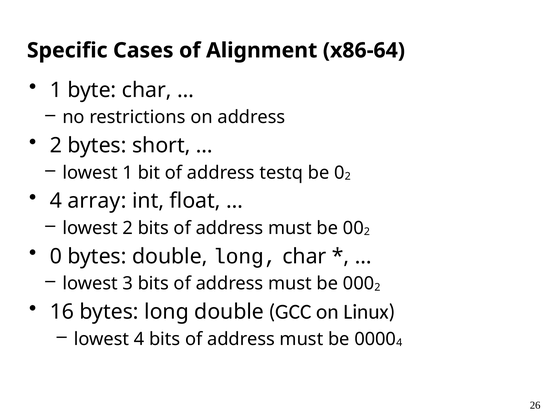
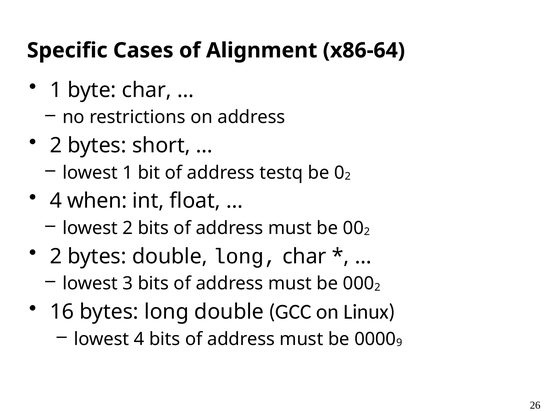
array: array -> when (97, 201)
0: 0 -> 2 (56, 256)
4: 4 -> 9 (399, 343)
